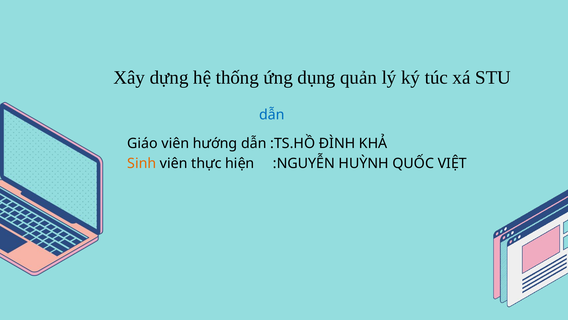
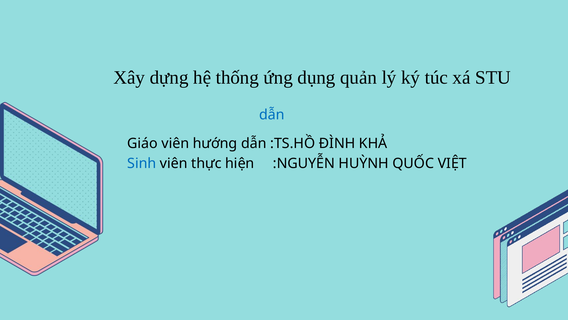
Sinh colour: orange -> blue (142, 163)
